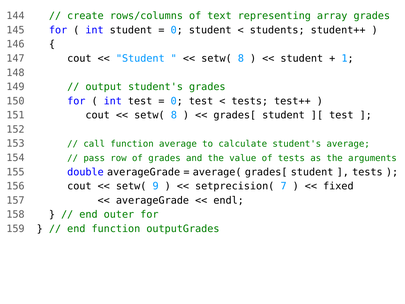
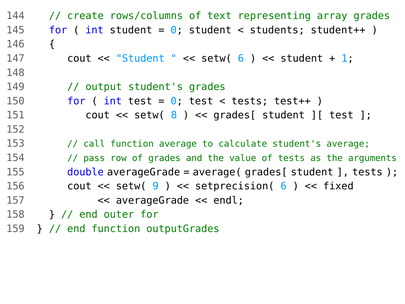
8: 8 -> 6 (241, 58)
setprecision( 7: 7 -> 6 (284, 186)
